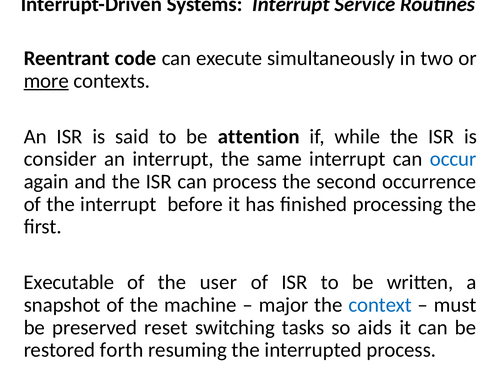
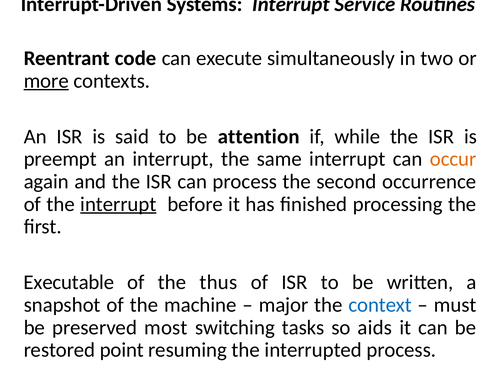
consider: consider -> preempt (60, 159)
occur colour: blue -> orange (453, 159)
interrupt underline: none -> present (118, 204)
user: user -> thus (218, 282)
reset: reset -> most (166, 327)
forth: forth -> point (122, 350)
